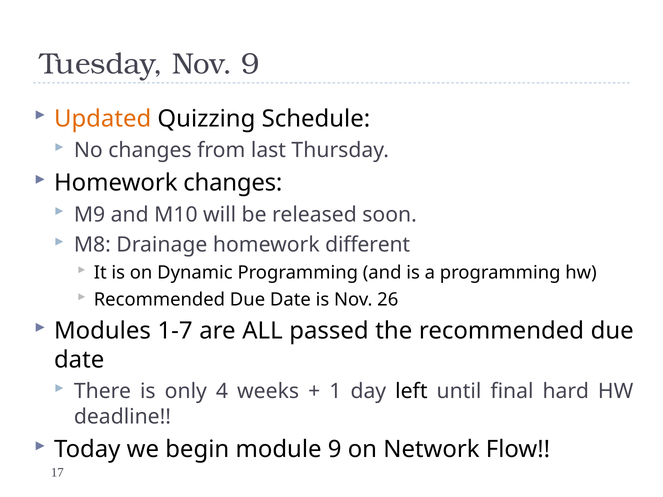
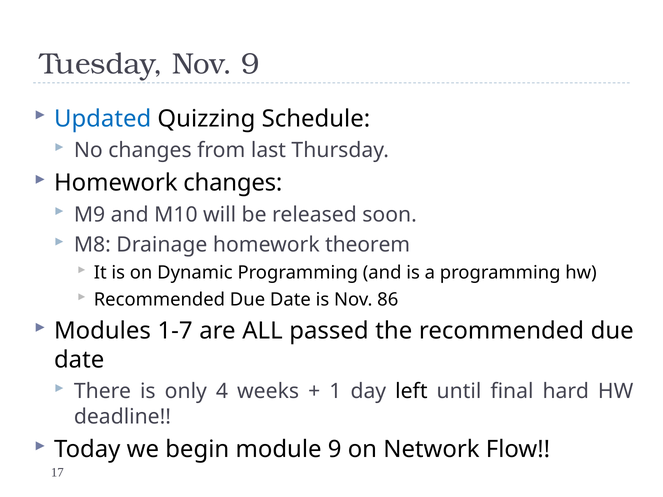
Updated colour: orange -> blue (103, 119)
different: different -> theorem (368, 245)
26: 26 -> 86 (388, 300)
